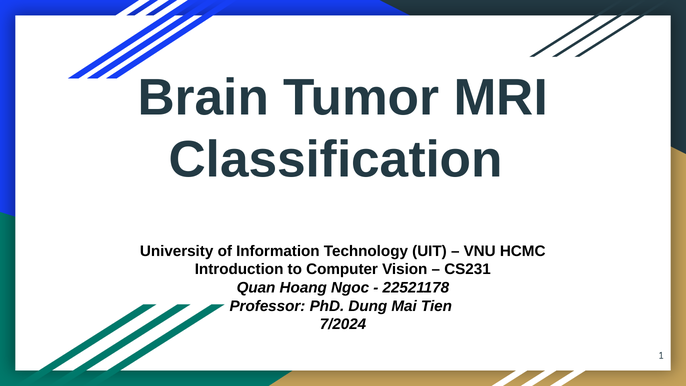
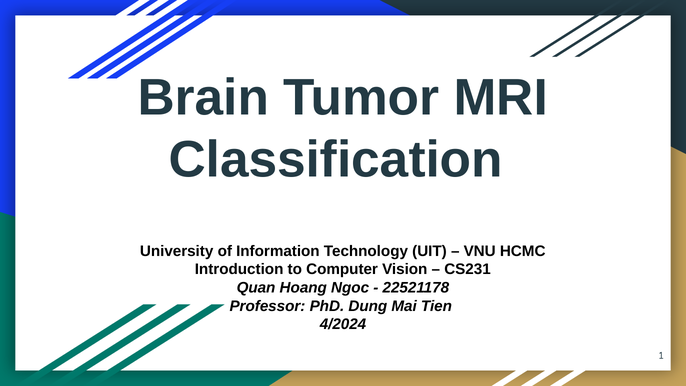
7/2024: 7/2024 -> 4/2024 (343, 324)
